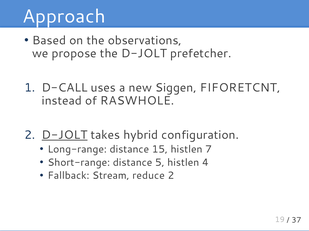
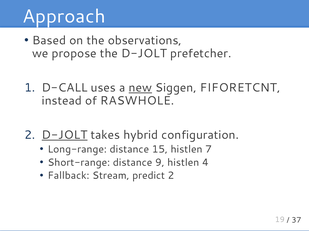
new underline: none -> present (140, 88)
5: 5 -> 9 (160, 163)
reduce: reduce -> predict (149, 176)
